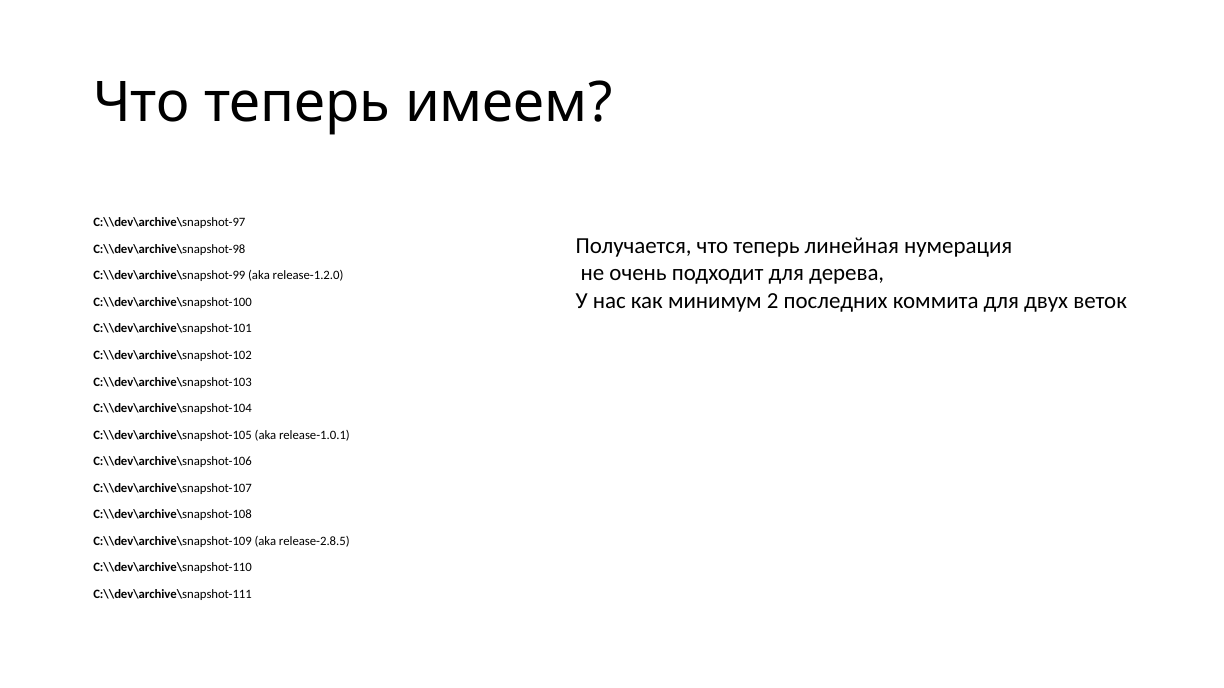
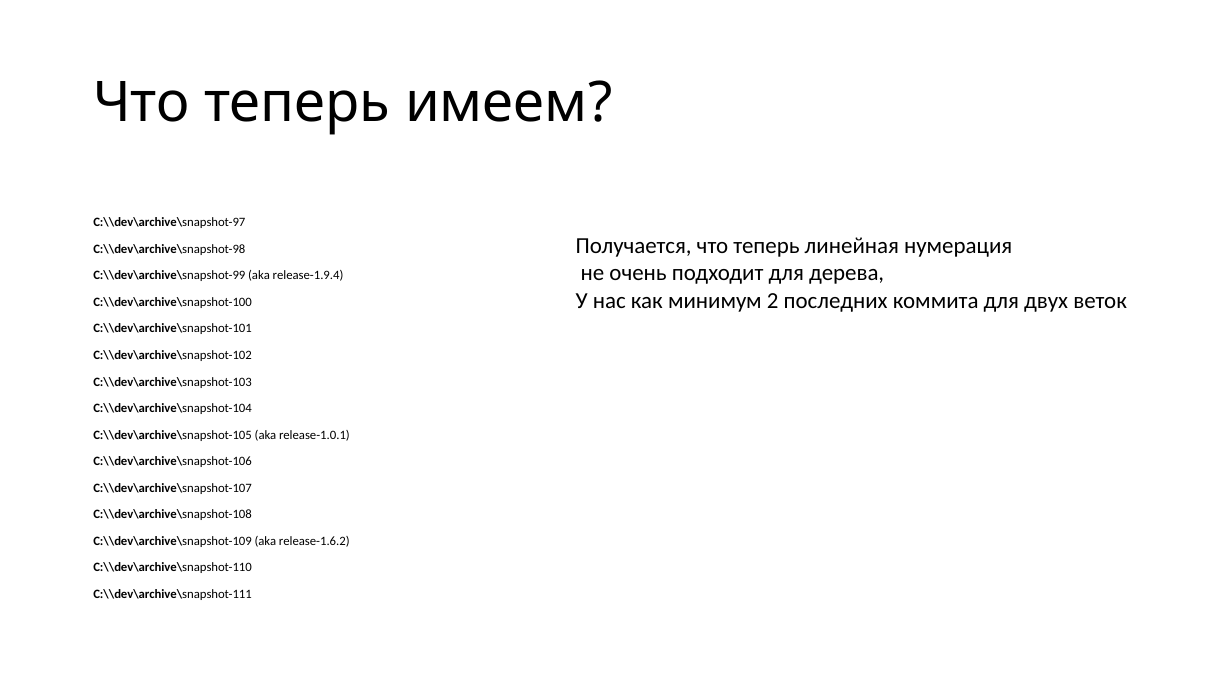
release-1.2.0: release-1.2.0 -> release-1.9.4 (308, 276)
release-2.8.5: release-2.8.5 -> release-1.6.2 (314, 542)
